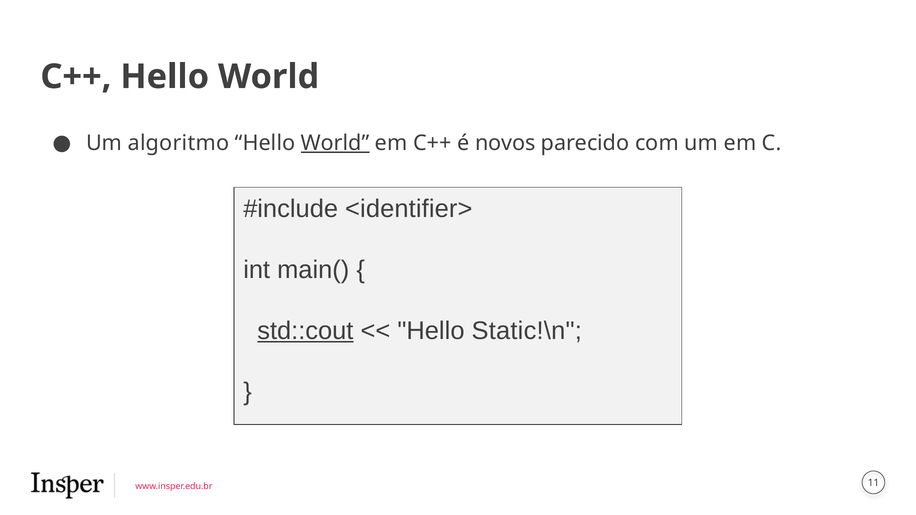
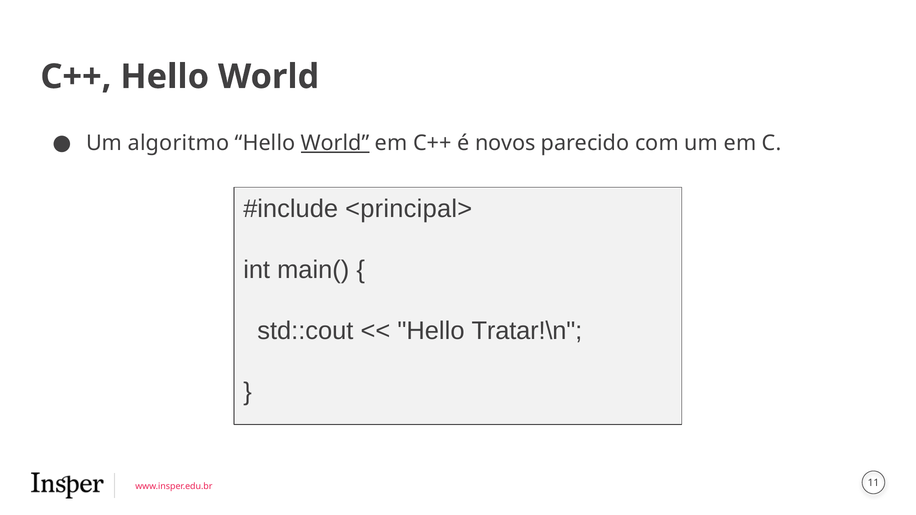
<identifier>: <identifier> -> <principal> (409, 209)
std::cout underline: present -> none (305, 331)
Static!\n: Static!\n -> Tratar!\n (527, 331)
